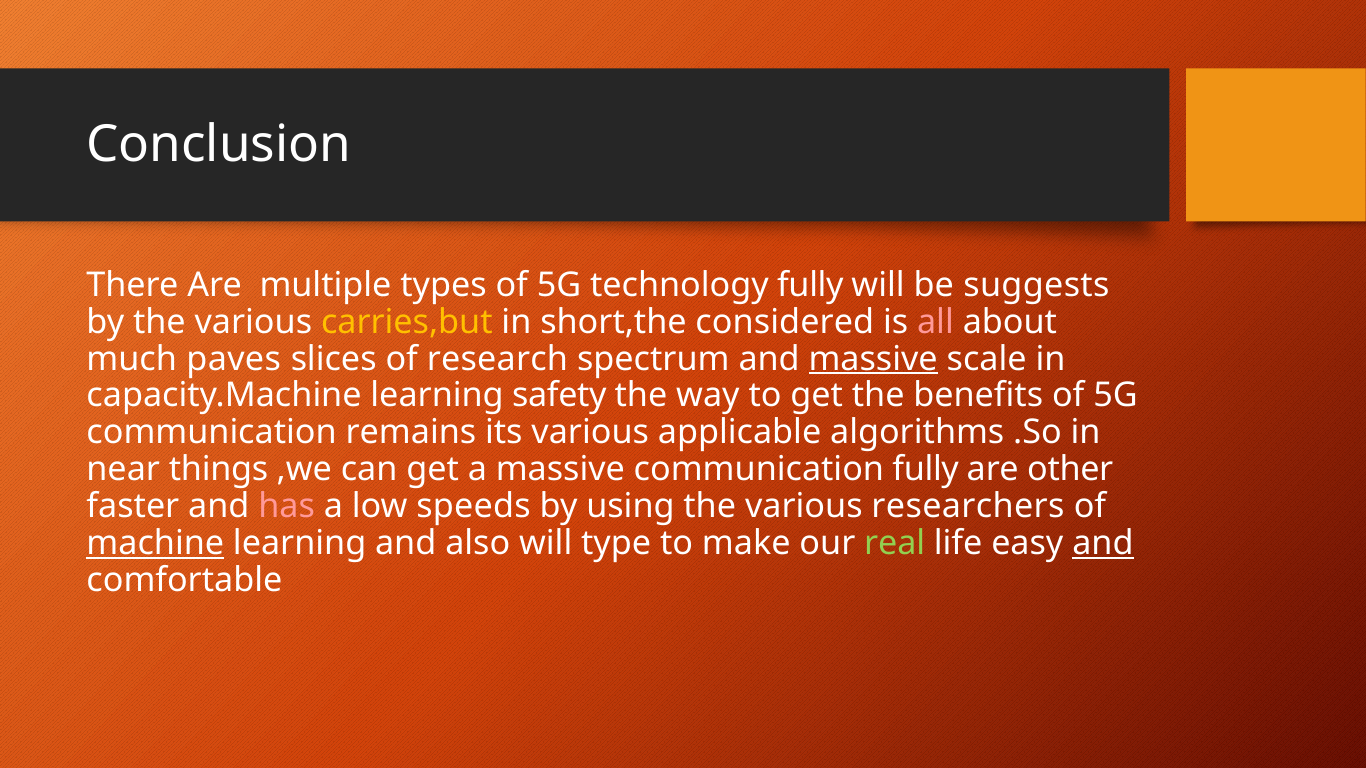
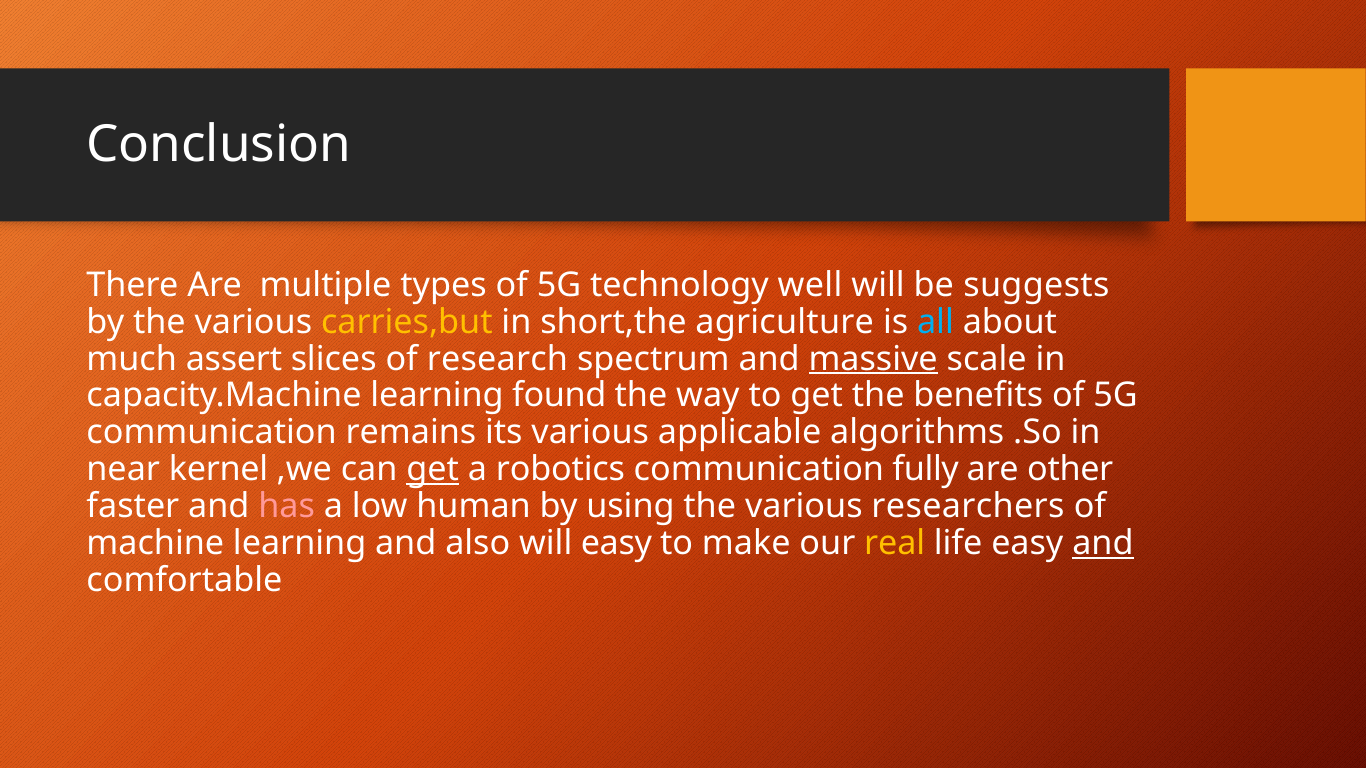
technology fully: fully -> well (810, 285)
considered: considered -> agriculture (785, 322)
all colour: pink -> light blue (935, 322)
paves: paves -> assert (234, 359)
safety: safety -> found (559, 396)
things: things -> kernel (219, 470)
get underline: none -> present (433, 470)
a massive: massive -> robotics (560, 470)
speeds: speeds -> human (474, 506)
machine underline: present -> none (155, 543)
will type: type -> easy (616, 543)
real colour: light green -> yellow (895, 543)
